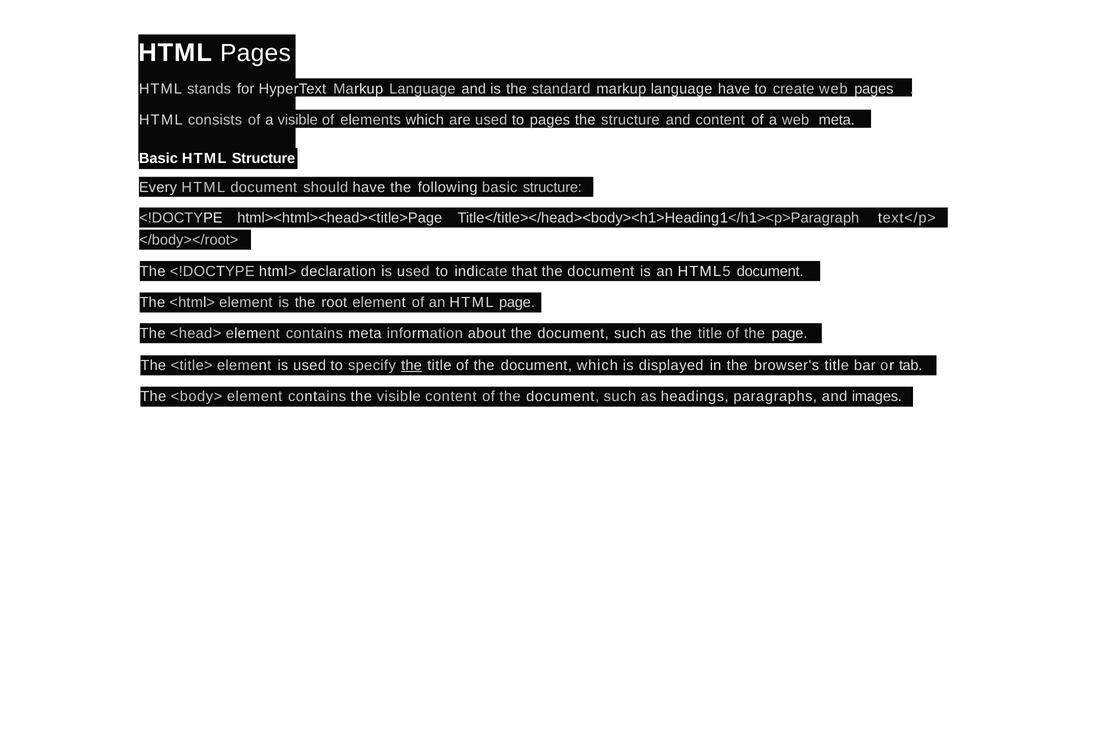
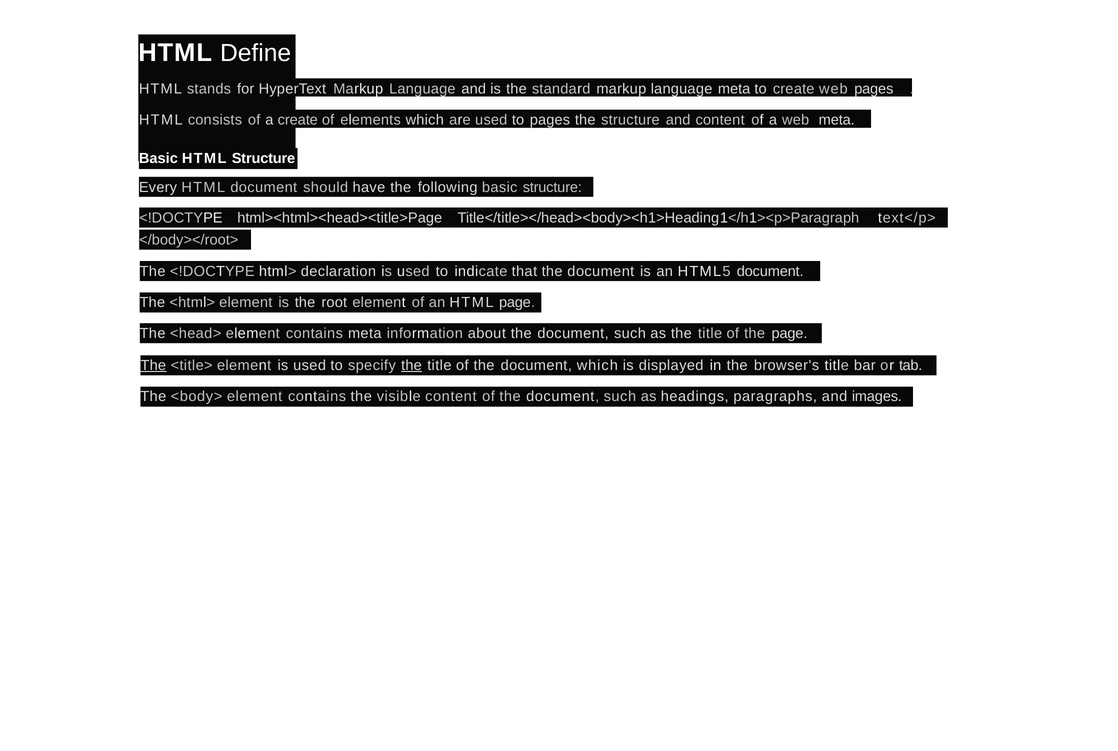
HTML Pages: Pages -> Define (256, 53)
language have: have -> meta (734, 89)
a visible: visible -> create (298, 120)
The underline: none -> present (153, 365)
